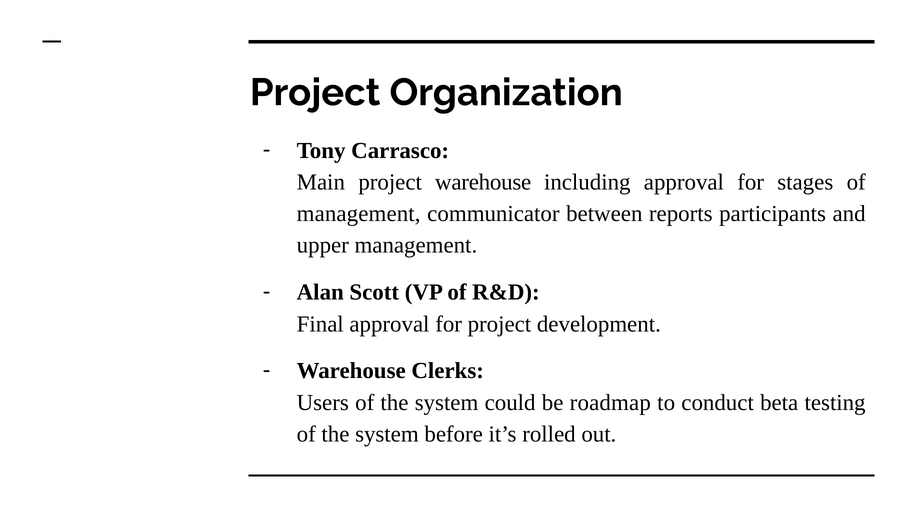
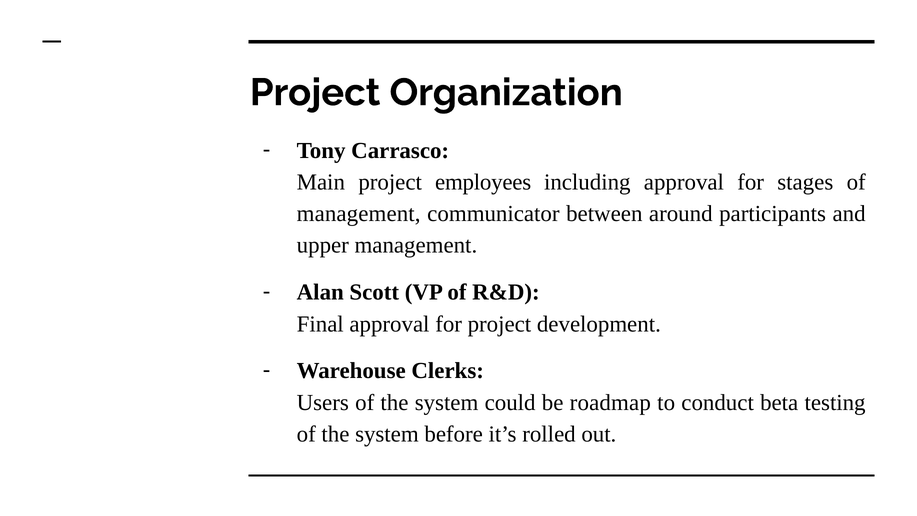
project warehouse: warehouse -> employees (483, 182)
reports: reports -> around (681, 214)
